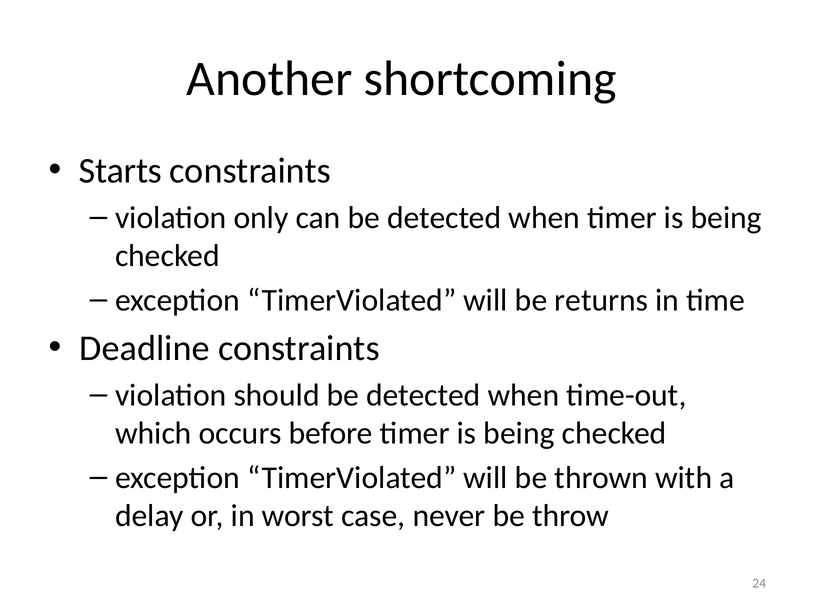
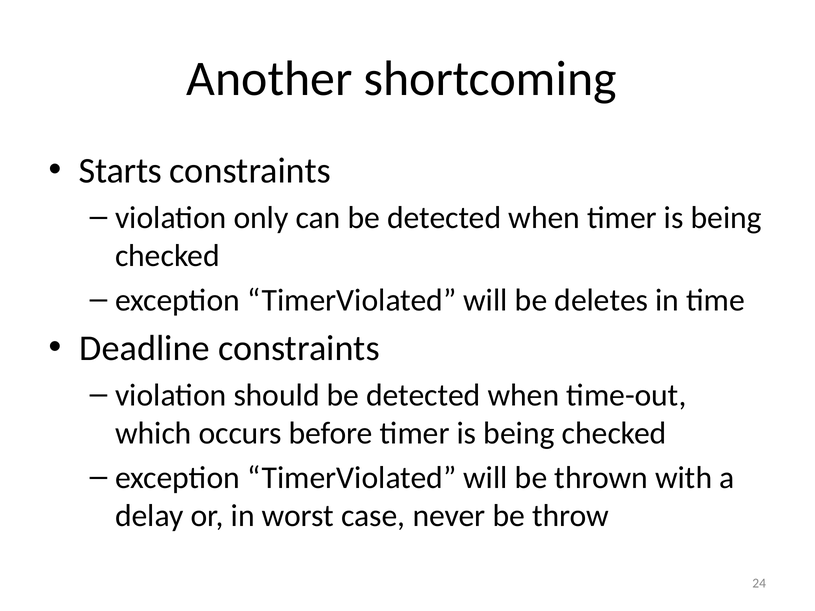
returns: returns -> deletes (601, 300)
